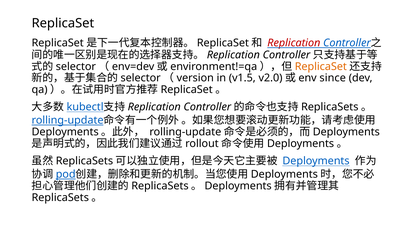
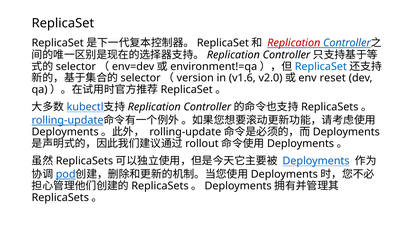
ReplicaSet colour: orange -> blue (321, 67)
v1.5: v1.5 -> v1.6 (242, 78)
since: since -> reset (333, 78)
